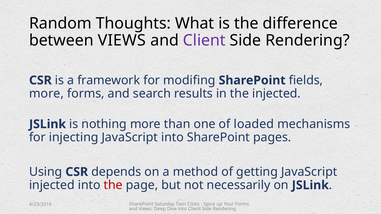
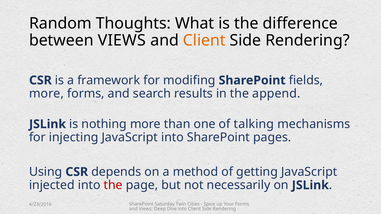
Client colour: purple -> orange (204, 41)
the injected: injected -> append (276, 94)
loaded: loaded -> talking (254, 124)
